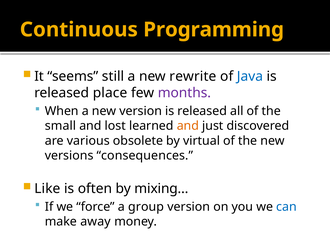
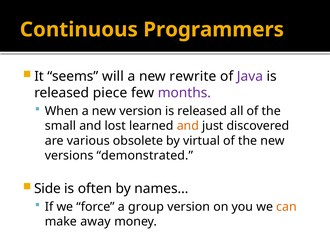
Programming: Programming -> Programmers (214, 30)
still: still -> will (113, 77)
Java colour: blue -> purple (250, 77)
place: place -> piece (110, 93)
consequences: consequences -> demonstrated (145, 156)
Like: Like -> Side (48, 189)
mixing…: mixing… -> names… (161, 189)
can colour: blue -> orange (286, 207)
